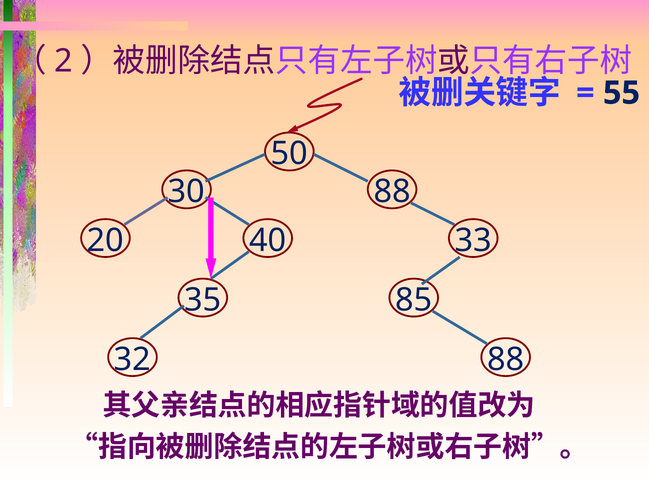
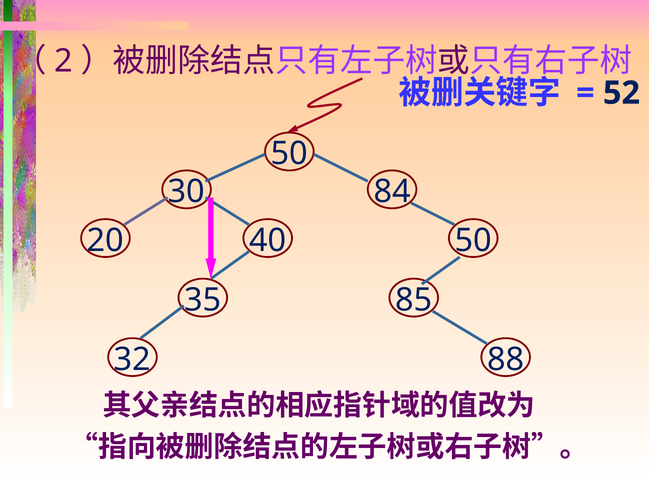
55: 55 -> 52 (621, 93)
30 88: 88 -> 84 (392, 192)
20 33: 33 -> 50 (473, 240)
